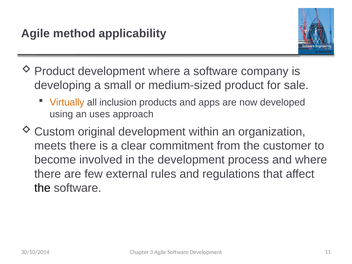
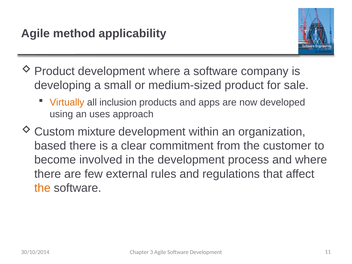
original: original -> mixture (97, 132)
meets: meets -> based (50, 146)
the colour: black -> orange (42, 188)
